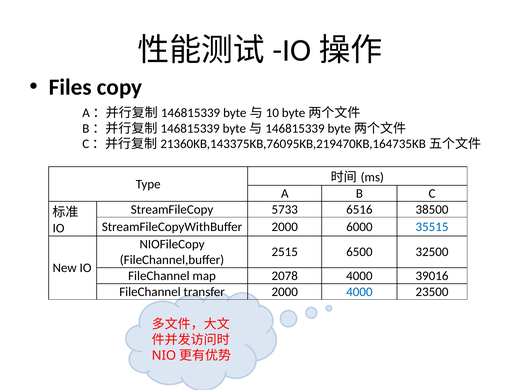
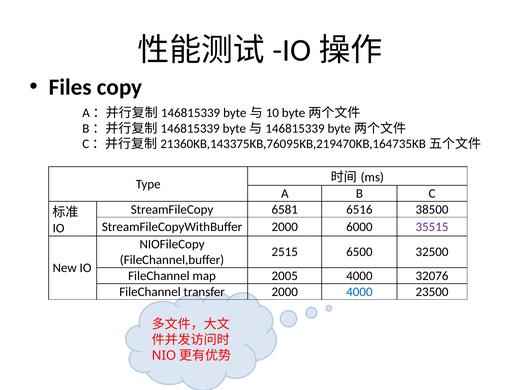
5733: 5733 -> 6581 (285, 209)
35515 colour: blue -> purple (432, 227)
2078: 2078 -> 2005 (285, 276)
39016: 39016 -> 32076 (432, 276)
